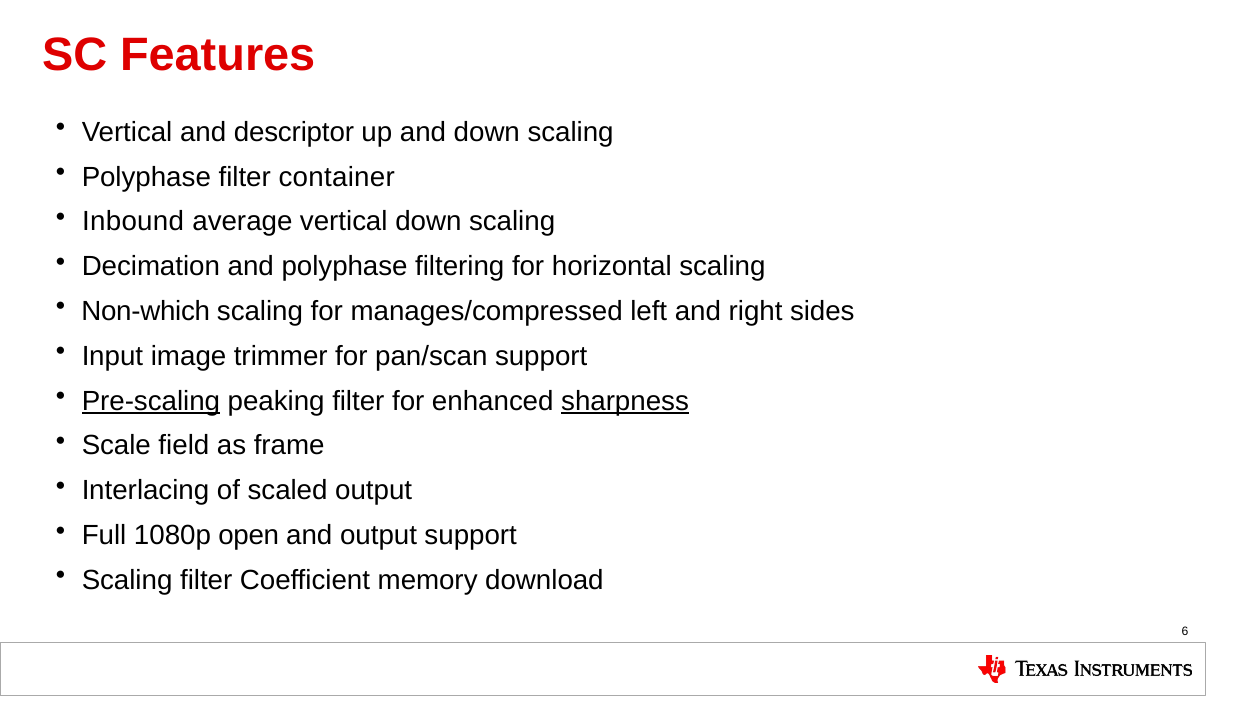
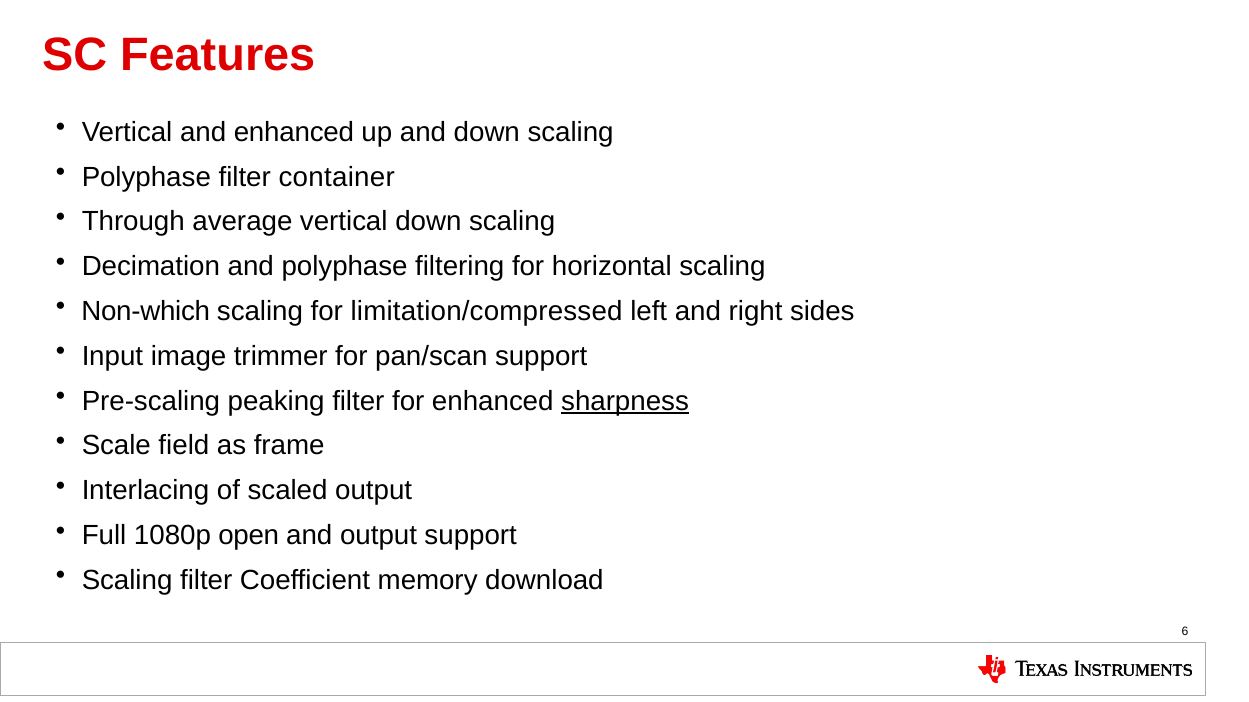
and descriptor: descriptor -> enhanced (294, 132)
Inbound: Inbound -> Through (133, 222)
manages/compressed: manages/compressed -> limitation/compressed (487, 312)
Pre-scaling underline: present -> none (151, 401)
